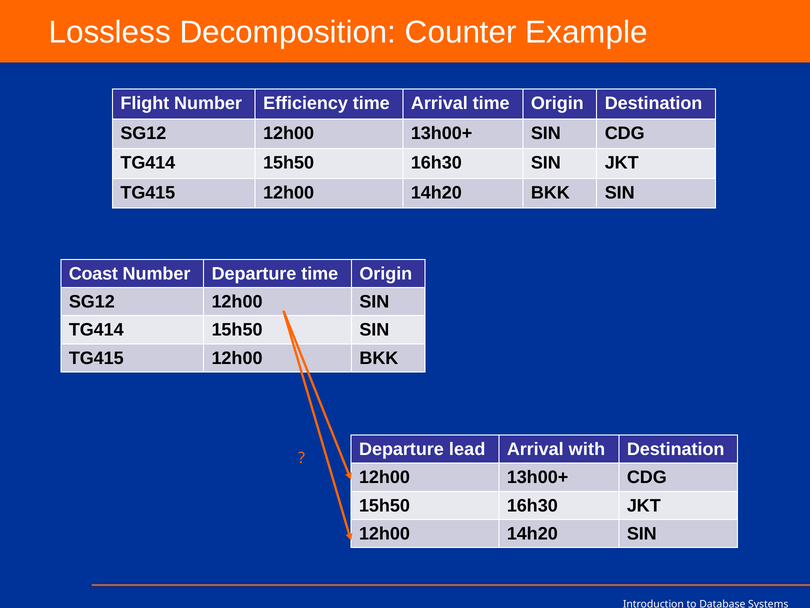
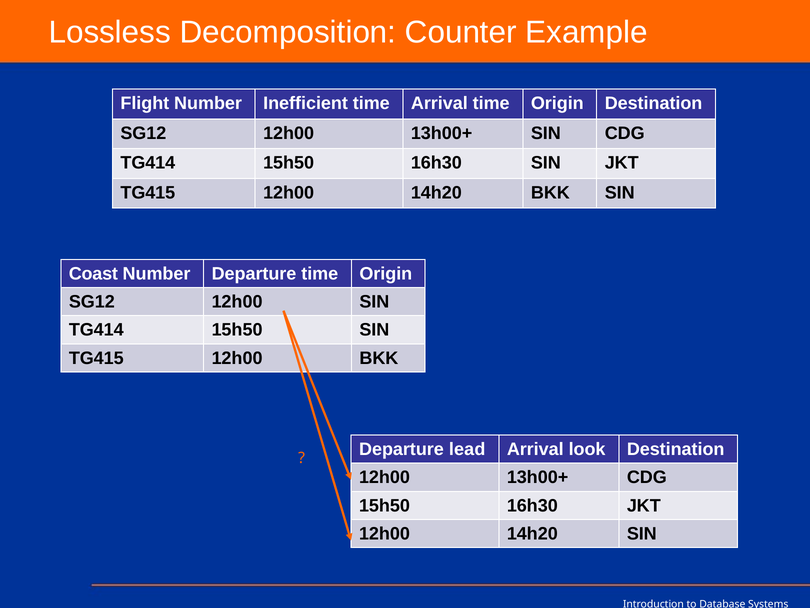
Efficiency: Efficiency -> Inefficient (306, 103)
with: with -> look (587, 449)
